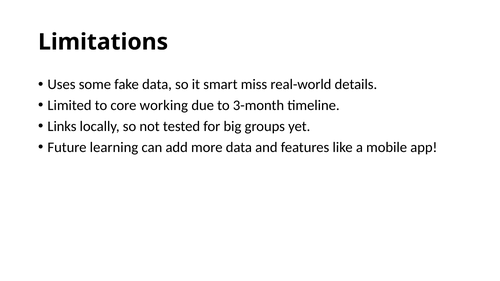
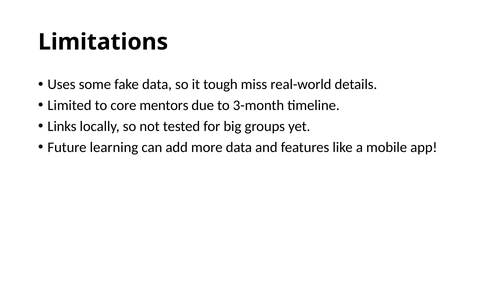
smart: smart -> tough (220, 85)
working: working -> mentors (164, 106)
